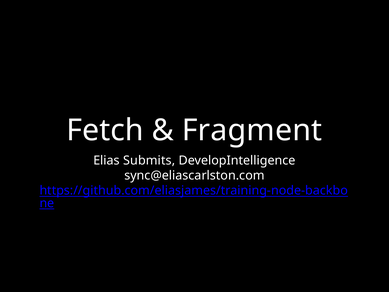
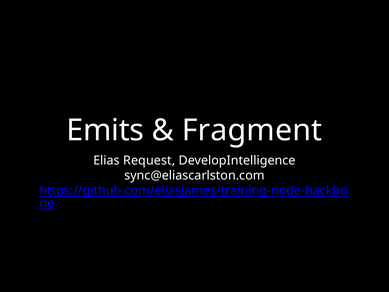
Fetch: Fetch -> Emits (105, 130)
Submits: Submits -> Request (149, 160)
